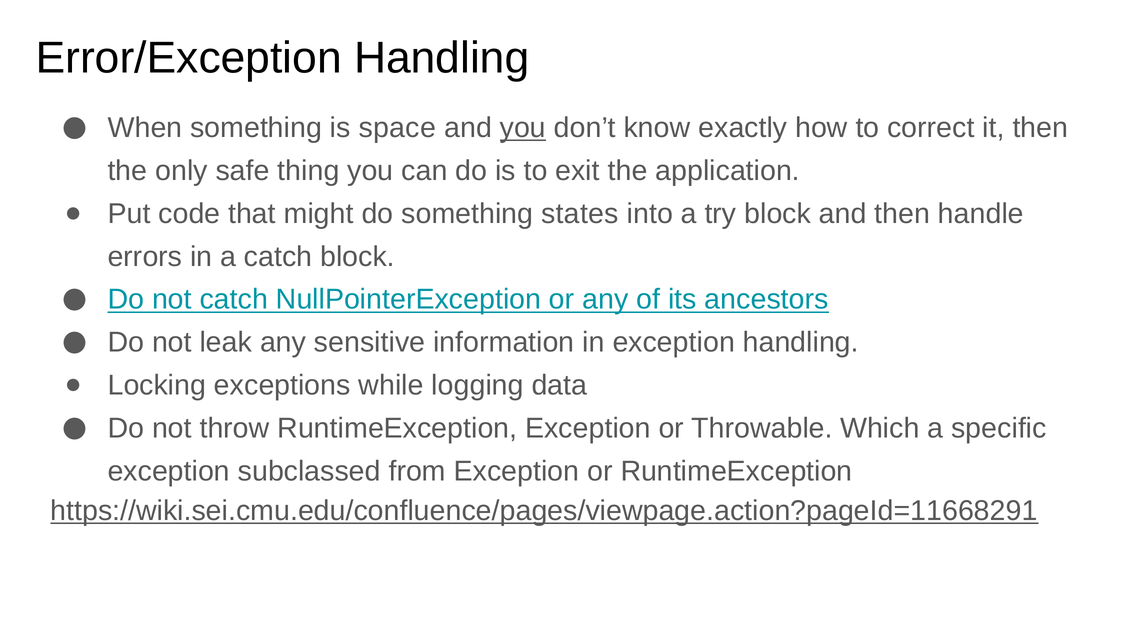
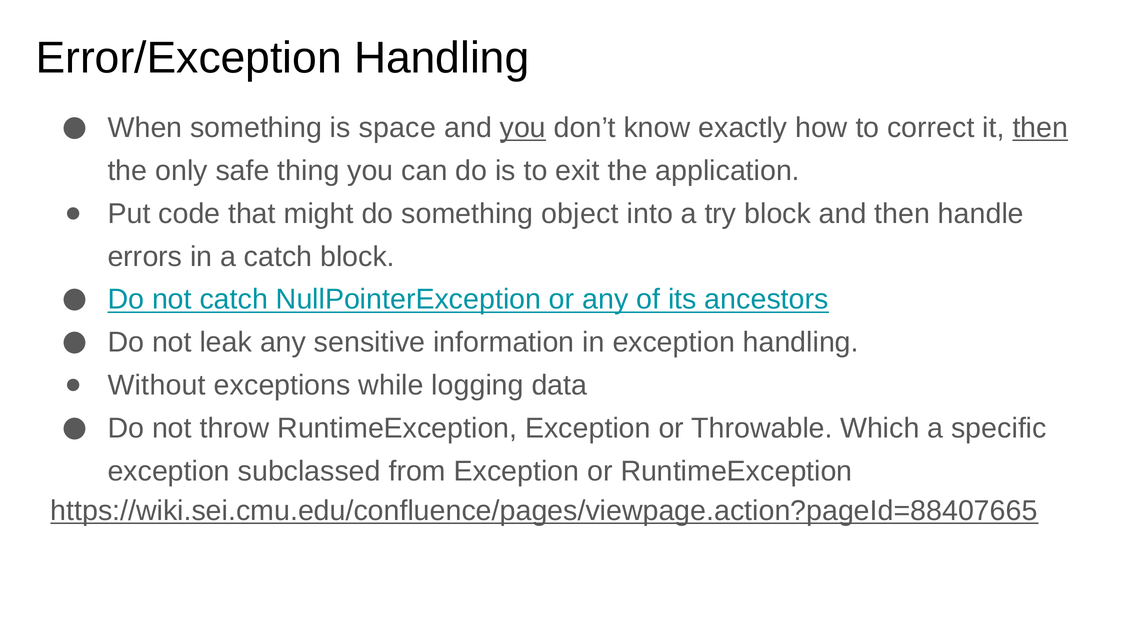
then underline: none -> present (1040, 128)
states: states -> object (580, 214)
Locking: Locking -> Without (157, 385)
https://wiki.sei.cmu.edu/confluence/pages/viewpage.action?pageId=11668291: https://wiki.sei.cmu.edu/confluence/pages/viewpage.action?pageId=11668291 -> https://wiki.sei.cmu.edu/confluence/pages/viewpage.action?pageId=88407665 (544, 510)
